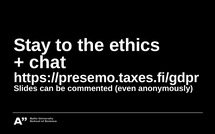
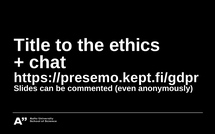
Stay: Stay -> Title (32, 45)
https://presemo.taxes.fi/gdpr: https://presemo.taxes.fi/gdpr -> https://presemo.kept.fi/gdpr (106, 78)
